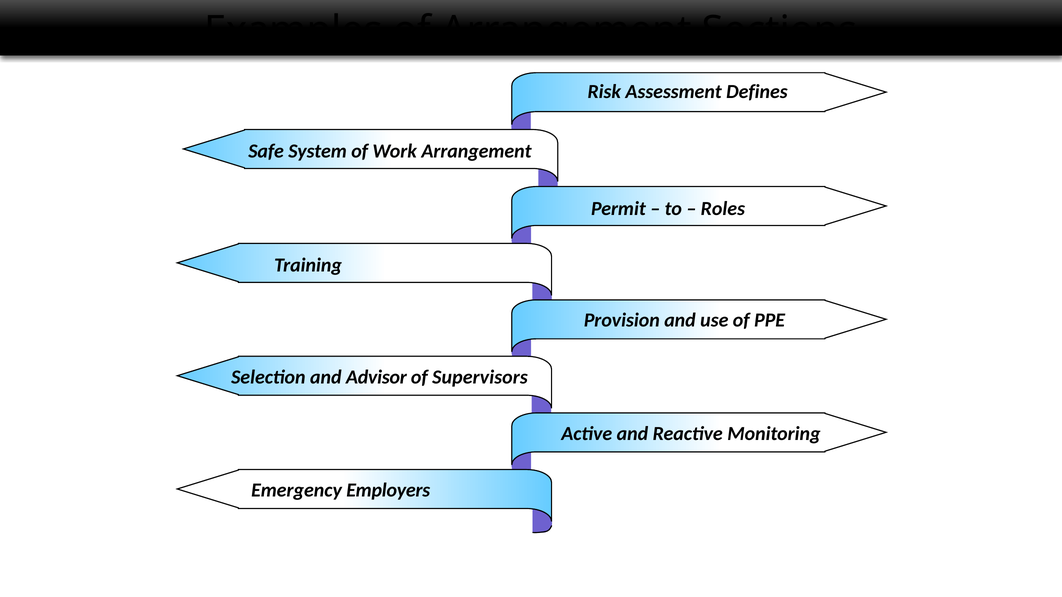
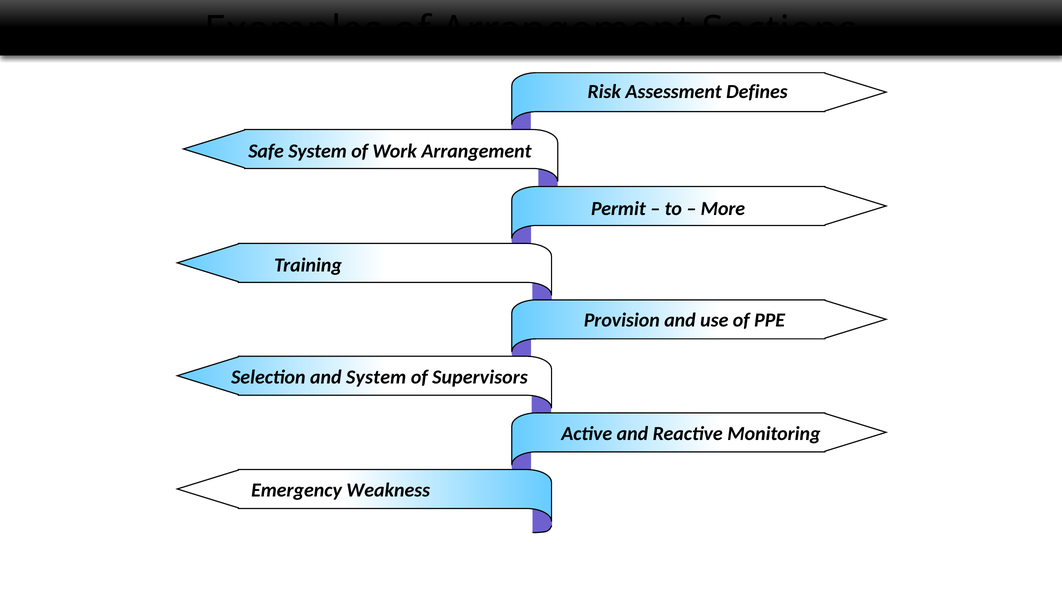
Roles: Roles -> More (723, 209)
and Advisor: Advisor -> System (376, 377)
Employers: Employers -> Weakness (388, 491)
